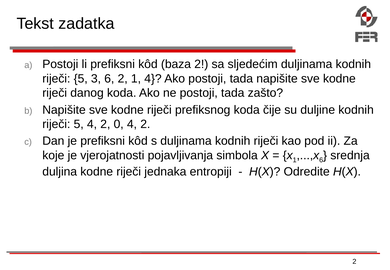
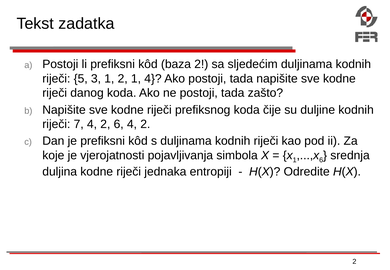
3 6: 6 -> 1 (109, 79)
5: 5 -> 7 (79, 124)
2 0: 0 -> 6 (119, 124)
